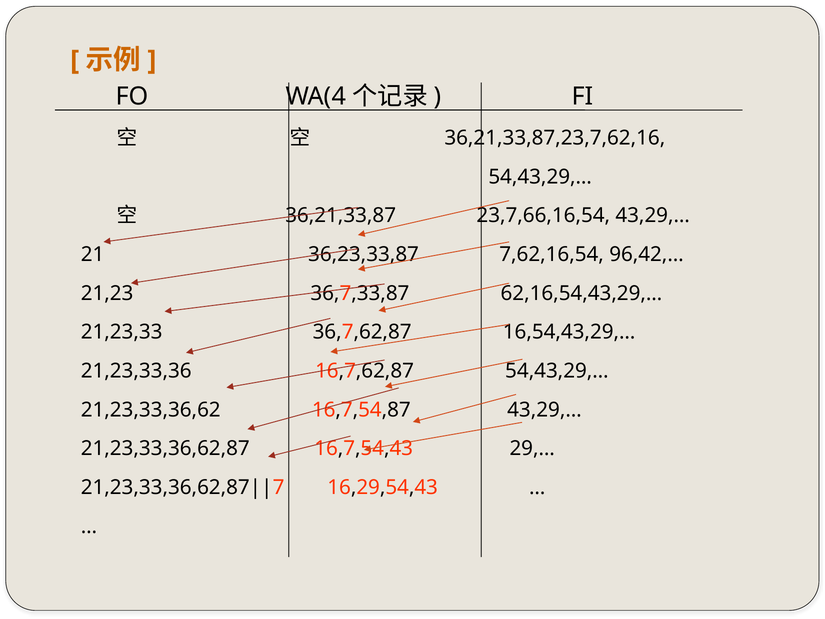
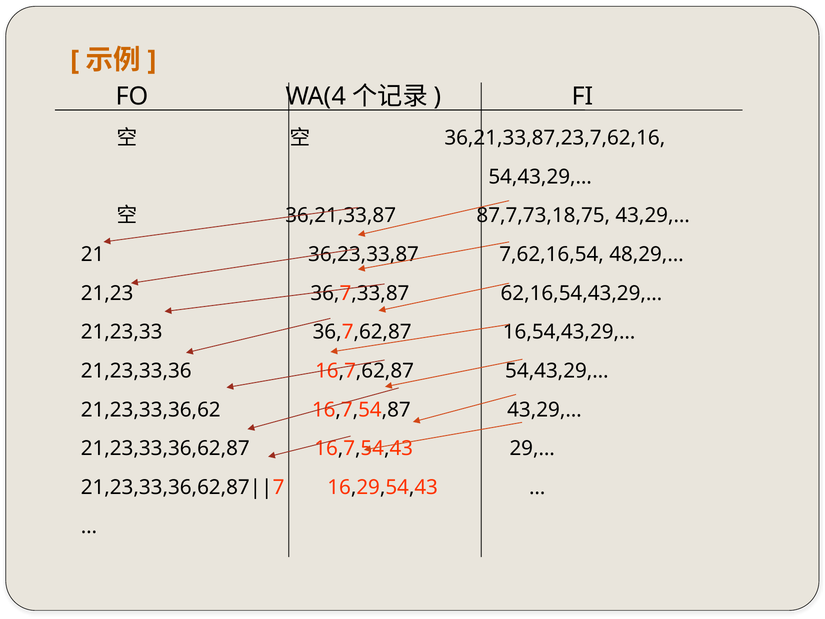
23,7,66,16,54: 23,7,66,16,54 -> 87,7,73,18,75 (543, 215)
96,42,…: 96,42,… -> 48,29,… (646, 254)
